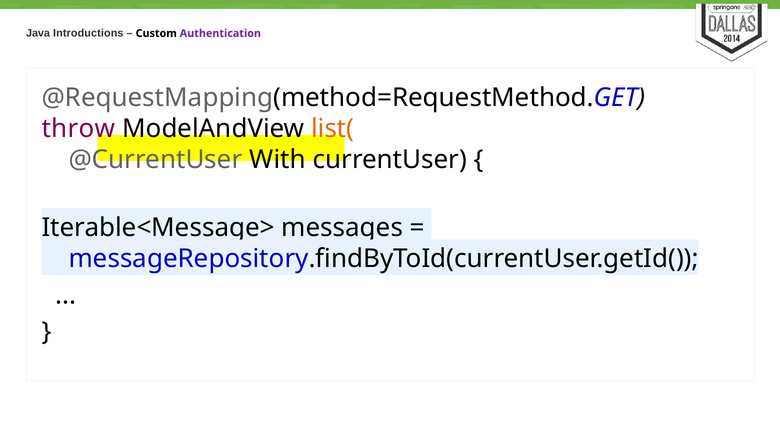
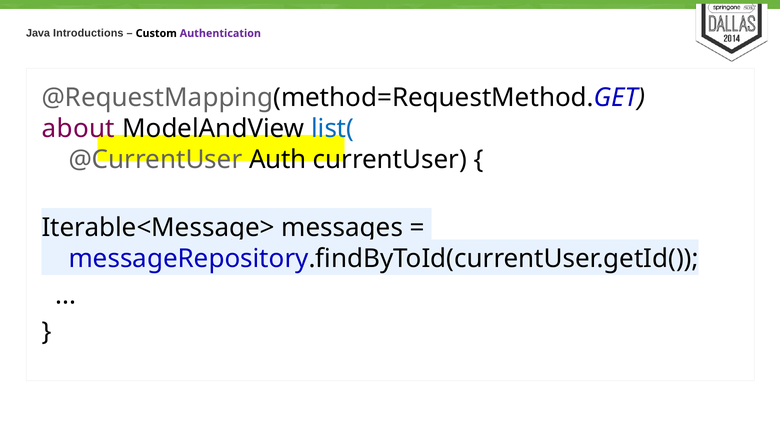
throw: throw -> about (78, 129)
list( colour: orange -> blue (333, 129)
With: With -> Auth (278, 160)
